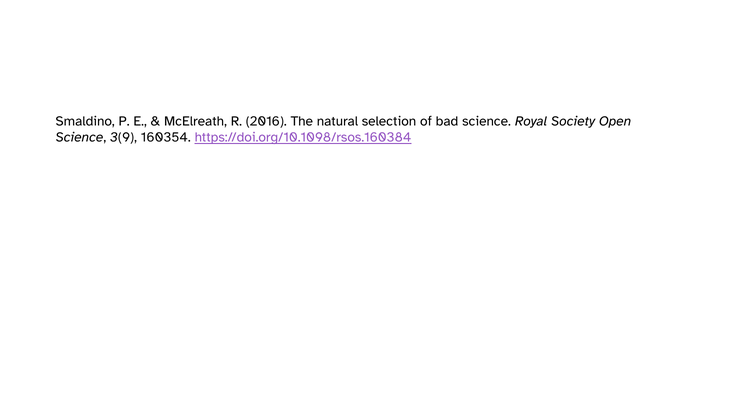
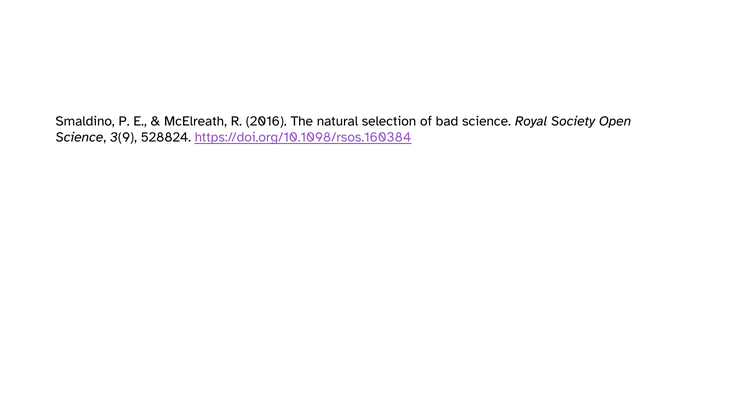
160354: 160354 -> 528824 (166, 137)
